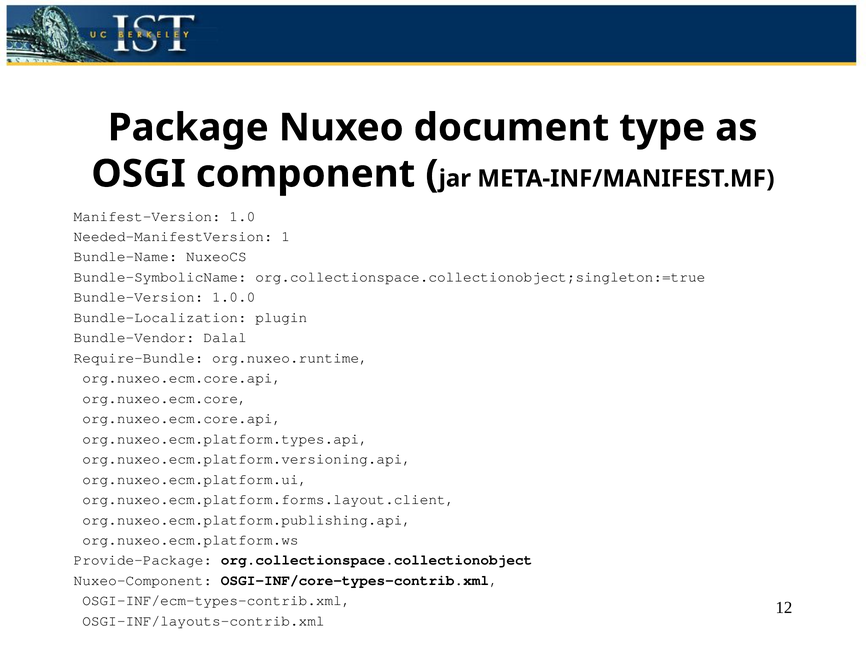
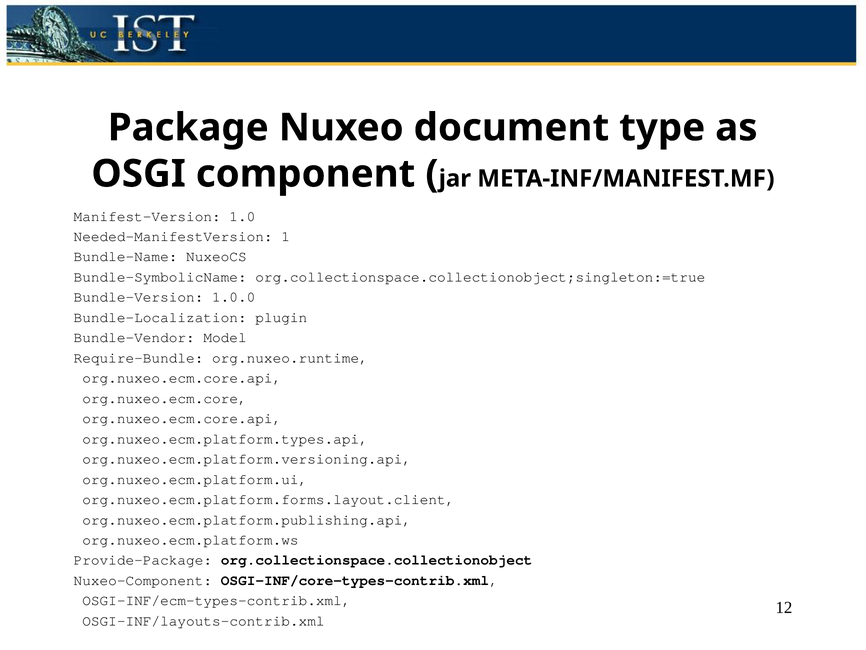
Dalal: Dalal -> Model (225, 337)
